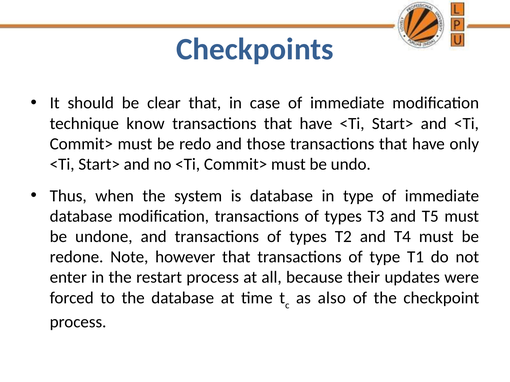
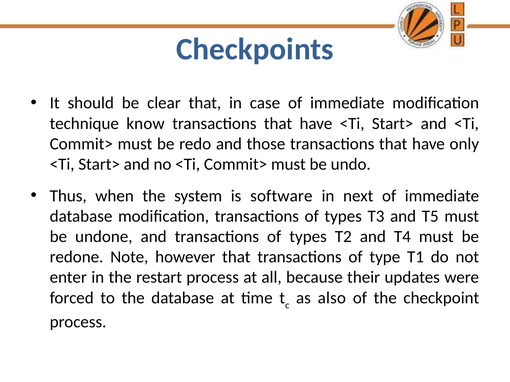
is database: database -> software (281, 196)
in type: type -> next (358, 196)
